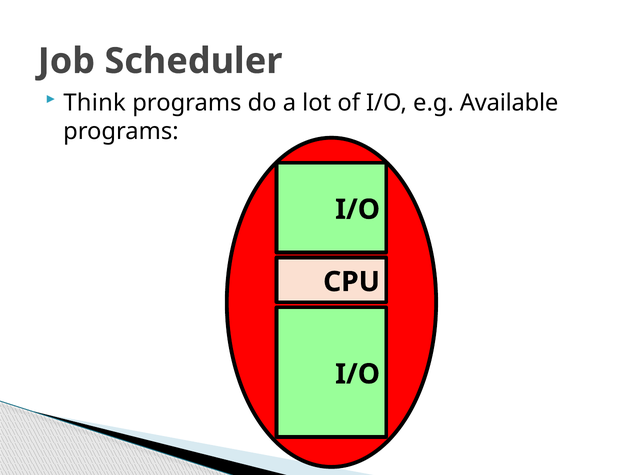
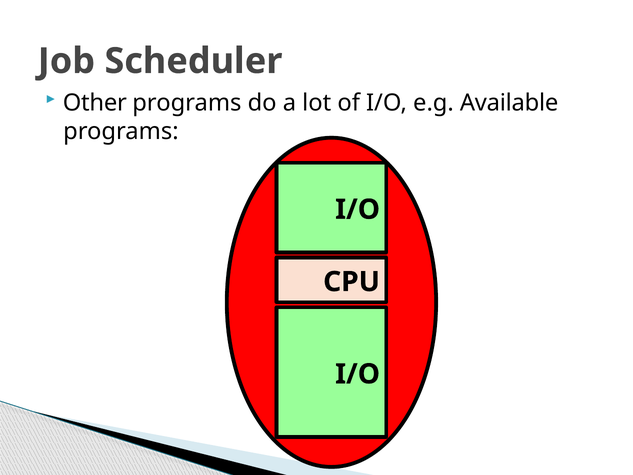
Think: Think -> Other (95, 103)
